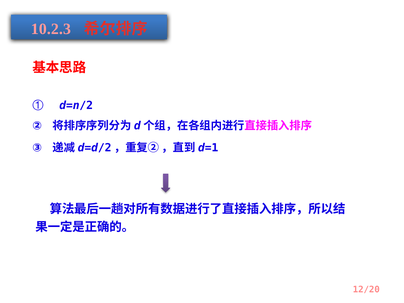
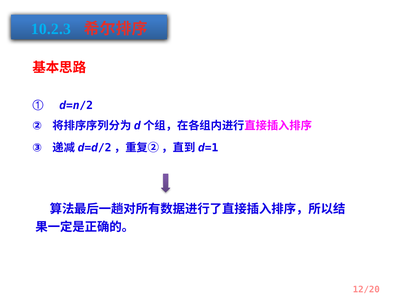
10.2.3 colour: pink -> light blue (51, 29)
